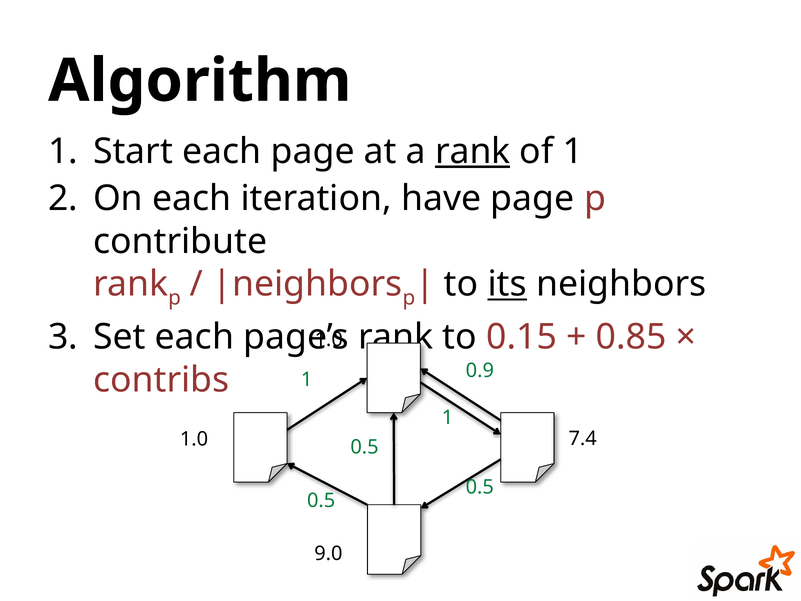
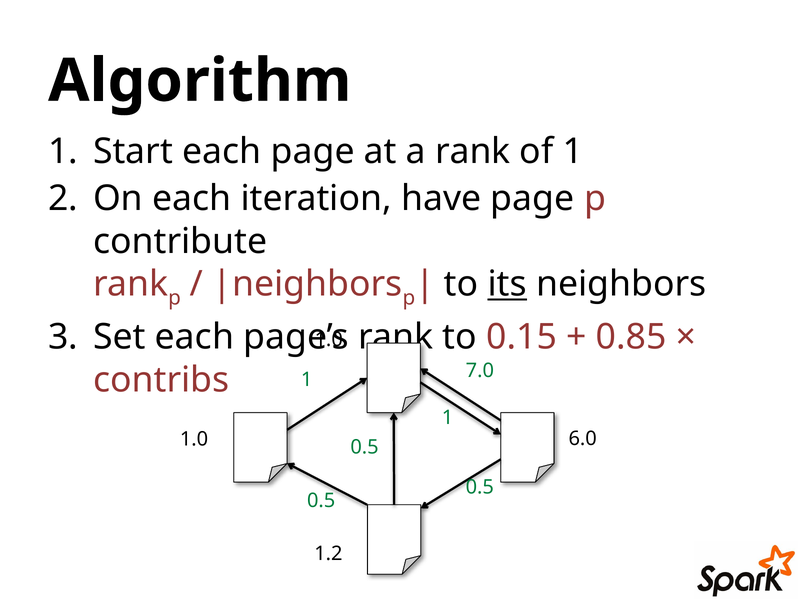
rank underline: present -> none (473, 151)
0.9: 0.9 -> 7.0 (480, 371)
7.4: 7.4 -> 6.0 (583, 438)
9.0: 9.0 -> 1.2 (328, 554)
